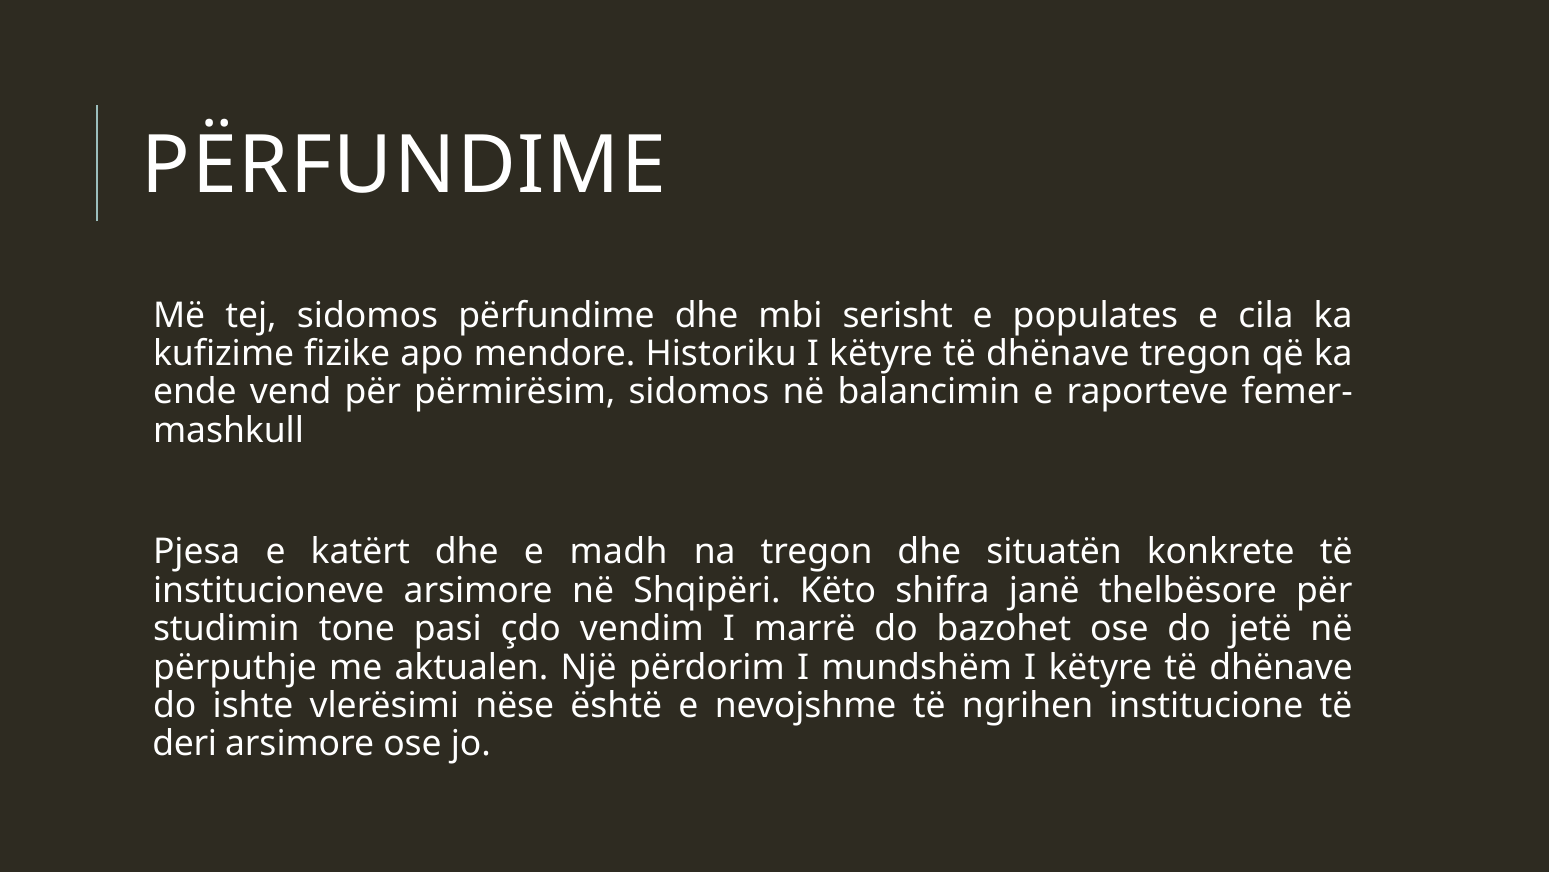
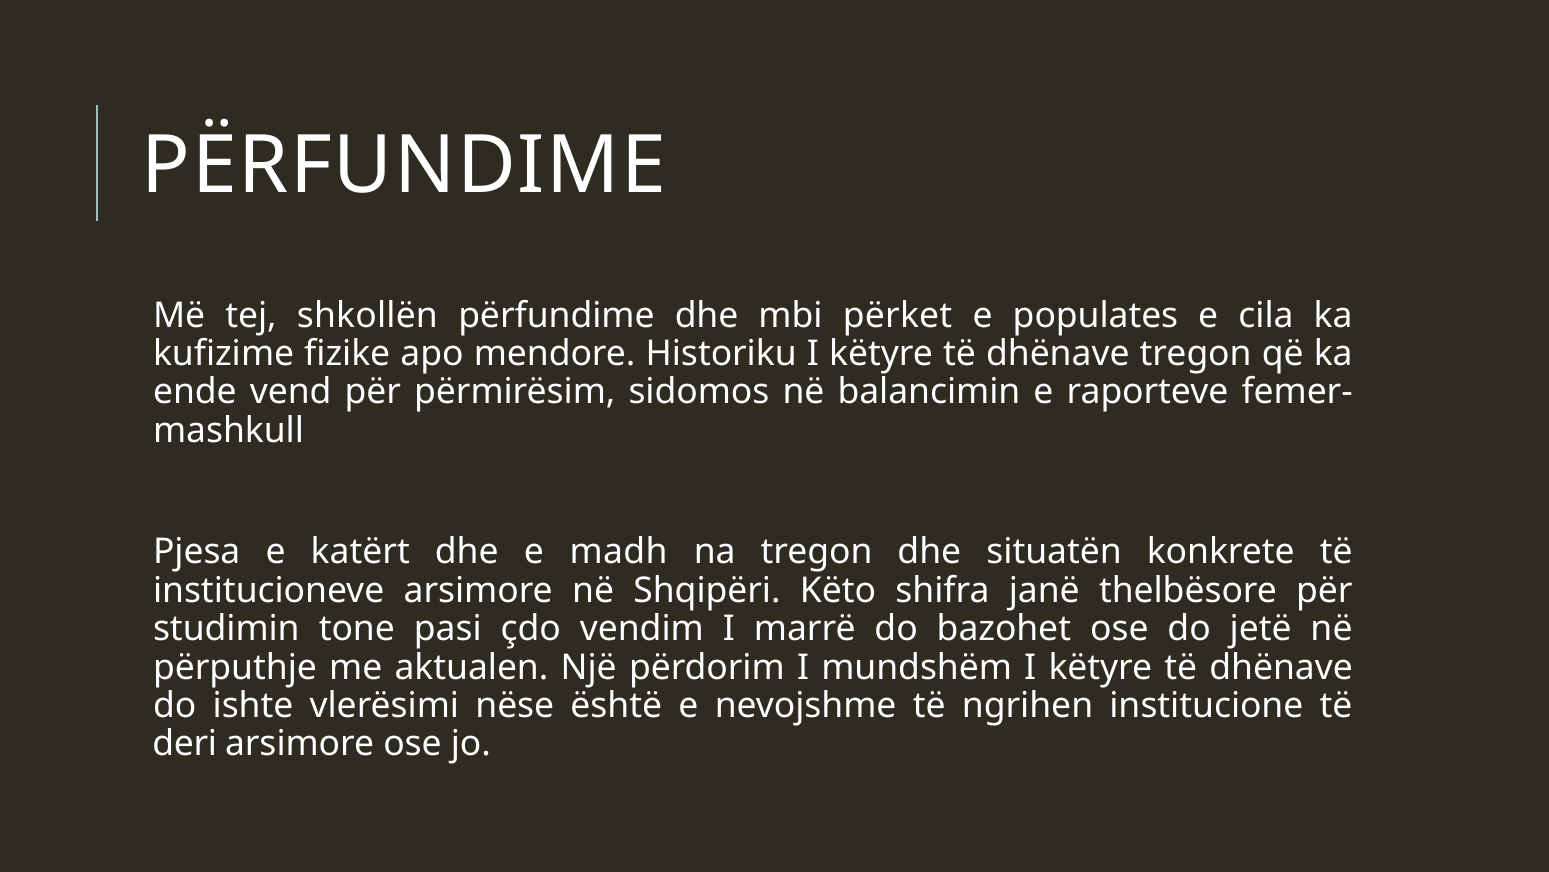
tej sidomos: sidomos -> shkollën (367, 315)
serisht: serisht -> përket (898, 315)
